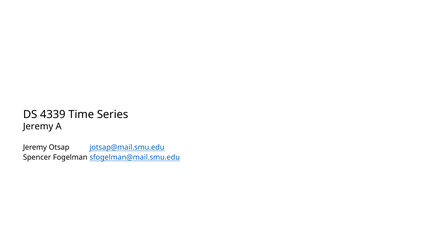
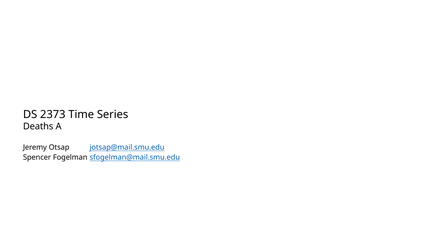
4339: 4339 -> 2373 (53, 114)
Jeremy: Jeremy -> Deaths (38, 126)
